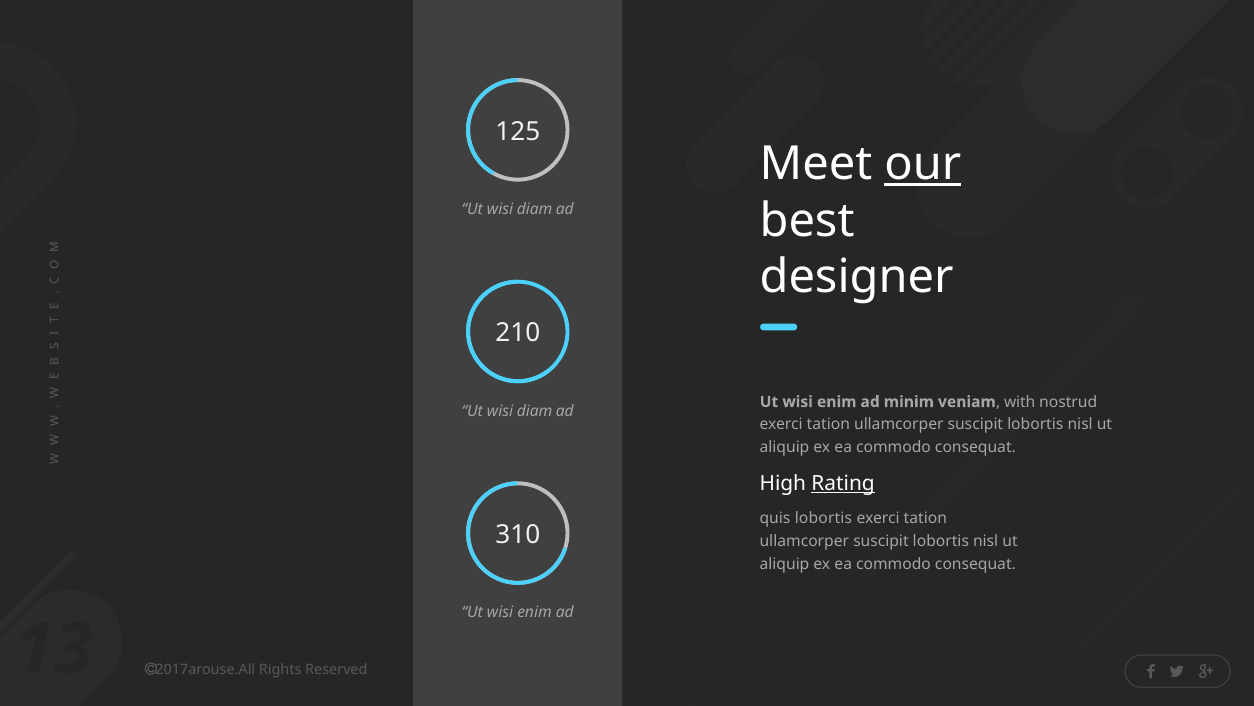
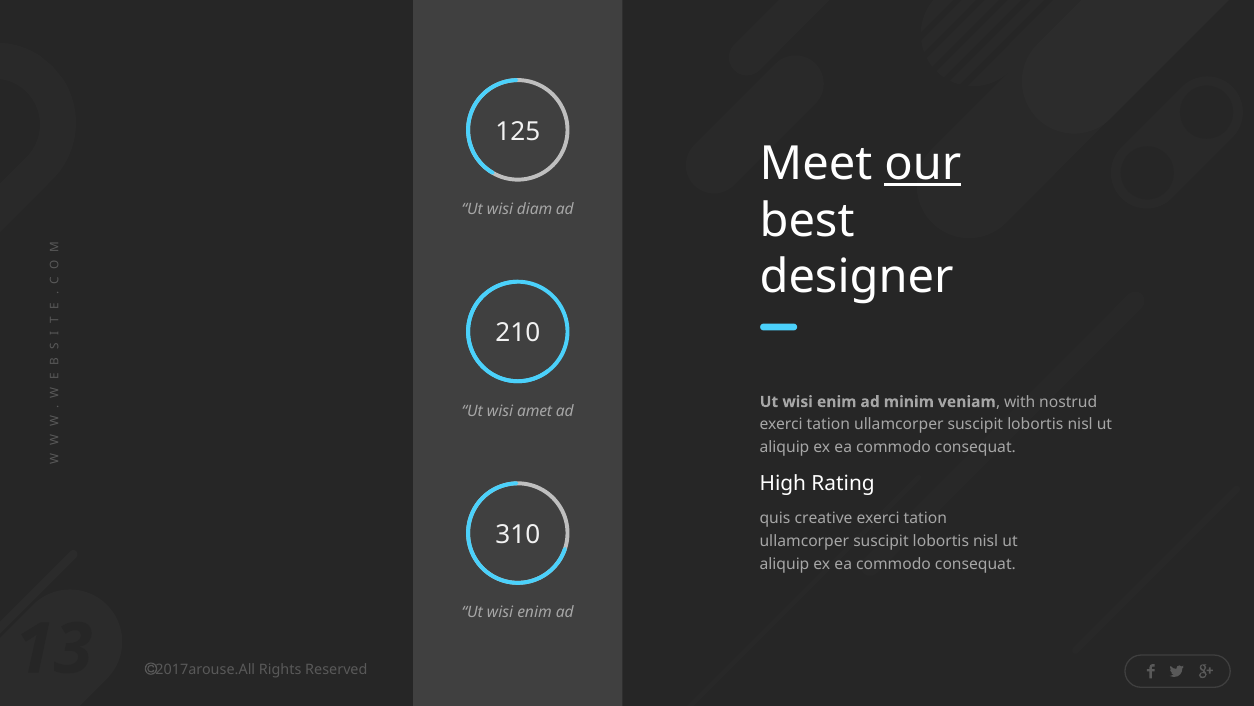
diam: diam -> amet (535, 410)
Rating underline: present -> none (843, 483)
quis lobortis: lobortis -> creative (824, 518)
